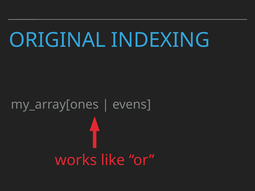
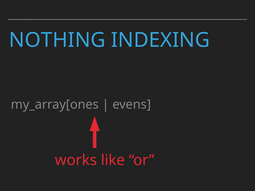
ORIGINAL: ORIGINAL -> NOTHING (57, 40)
